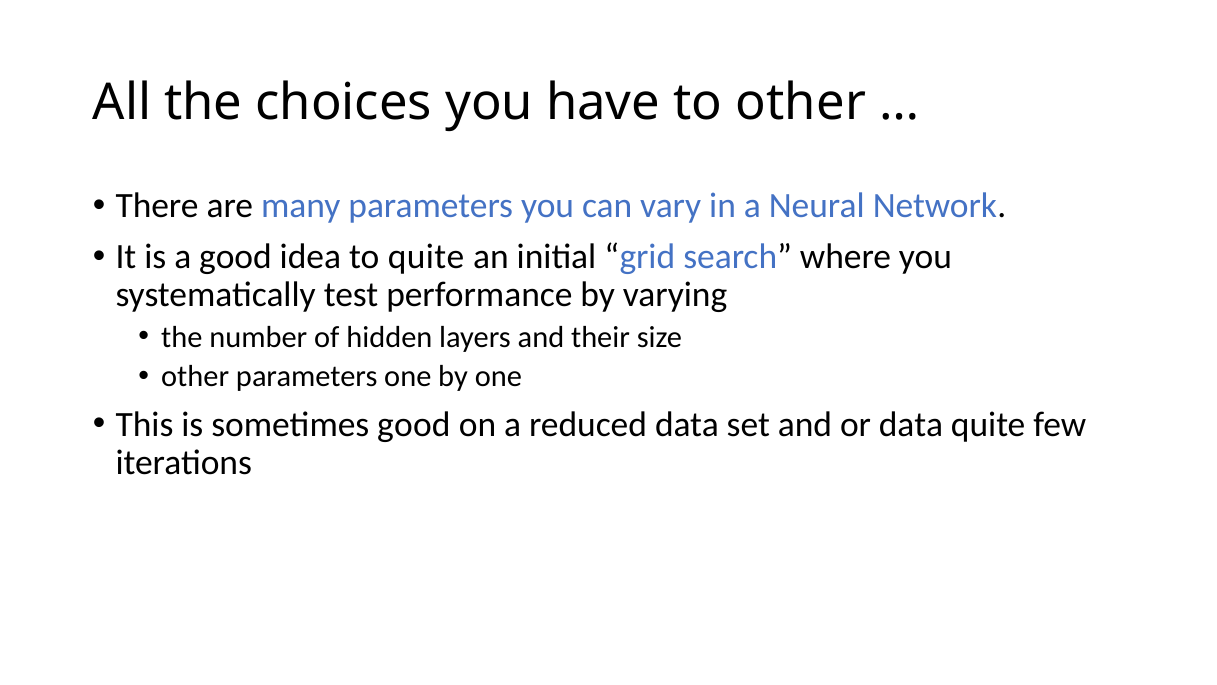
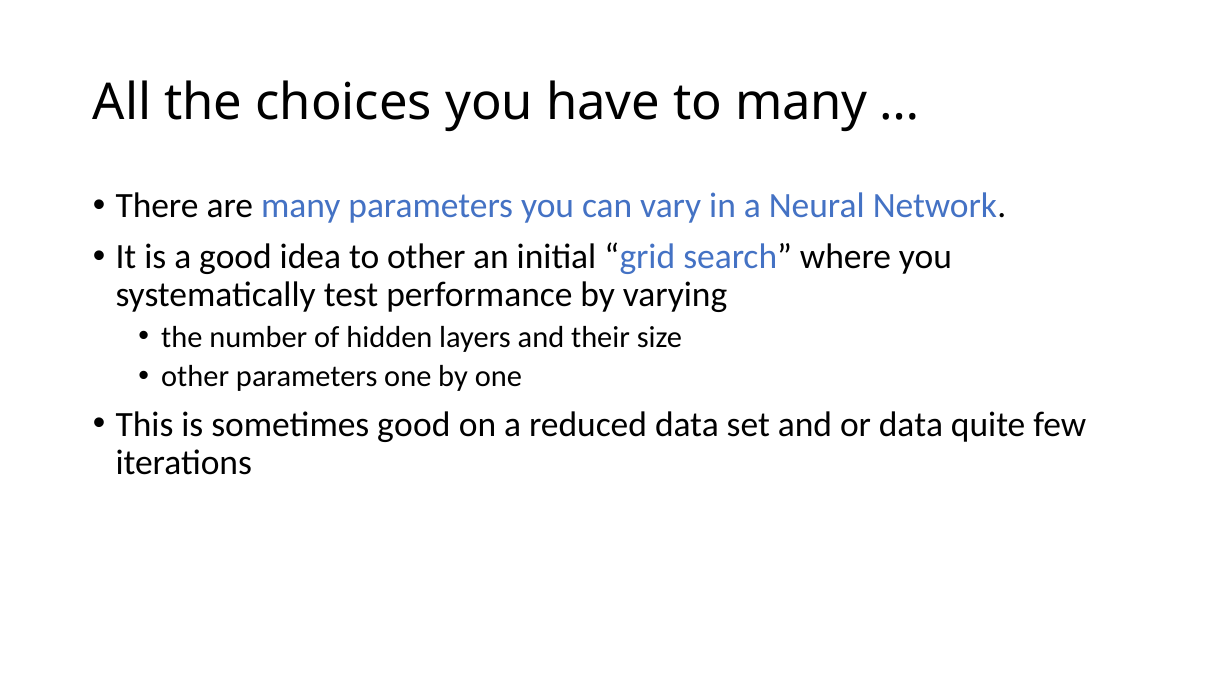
to other: other -> many (801, 102)
to quite: quite -> other (426, 257)
